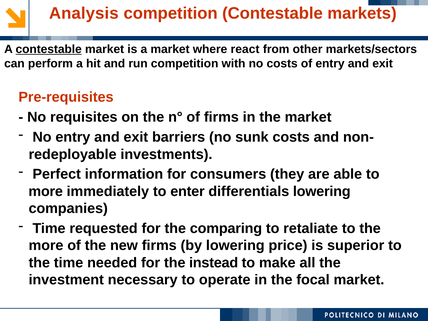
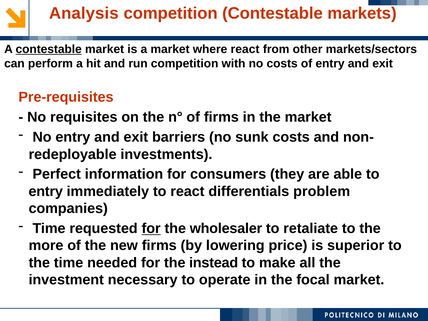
more: more -> entry (46, 191)
to enter: enter -> react (187, 191)
differentials lowering: lowering -> problem (322, 191)
for underline: none -> present (151, 228)
comparing: comparing -> wholesaler (226, 228)
